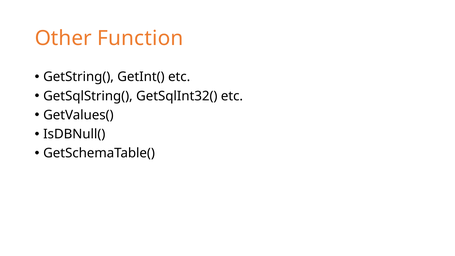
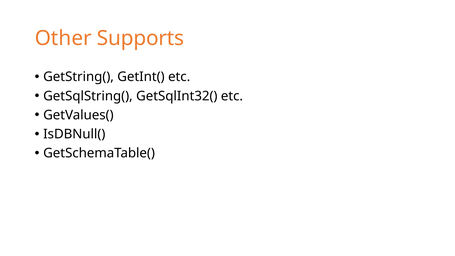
Function: Function -> Supports (140, 38)
